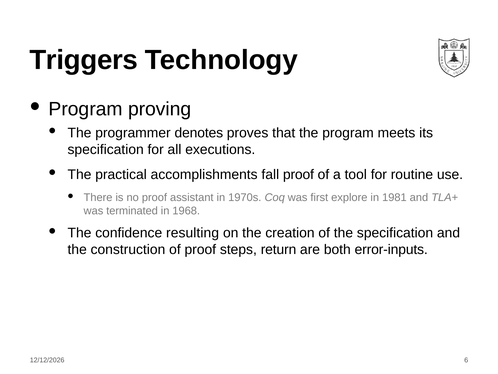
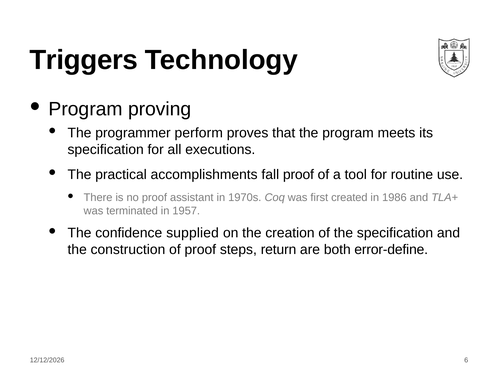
denotes: denotes -> perform (199, 133)
explore: explore -> created (349, 197)
1981: 1981 -> 1986 (394, 197)
1968: 1968 -> 1957 (186, 211)
resulting: resulting -> supplied (193, 233)
error-inputs: error-inputs -> error-define (391, 249)
